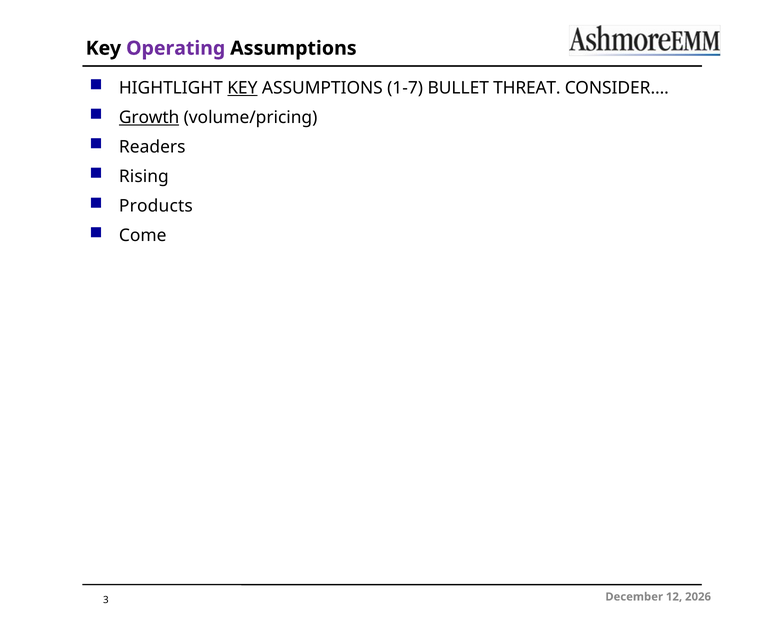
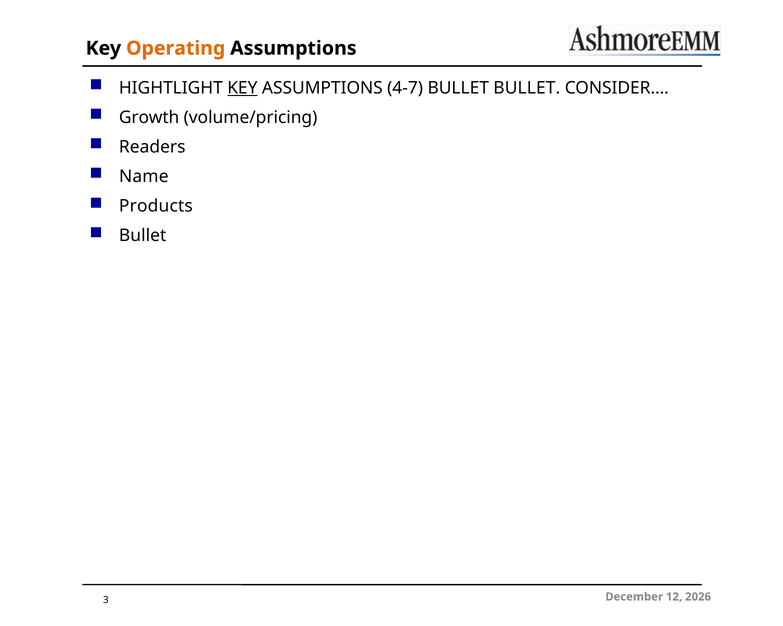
Operating colour: purple -> orange (176, 48)
1-7: 1-7 -> 4-7 (405, 88)
BULLET THREAT: THREAT -> BULLET (527, 88)
Growth underline: present -> none (149, 118)
Rising: Rising -> Name (144, 177)
Come: Come -> Bullet (143, 236)
